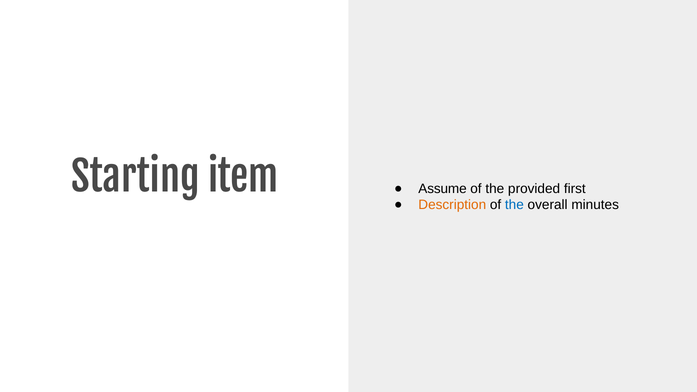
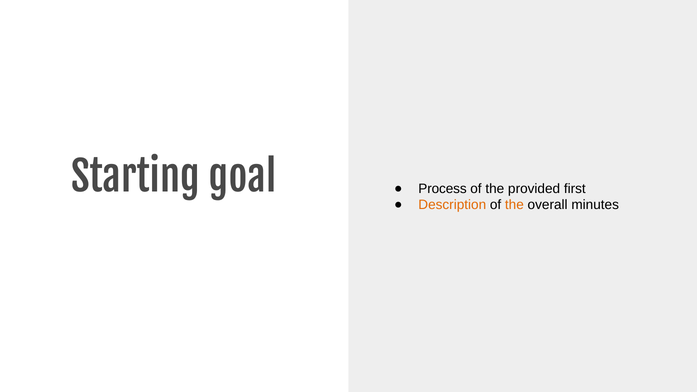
item: item -> goal (243, 178)
Assume: Assume -> Process (443, 189)
the colour: blue -> orange (514, 205)
